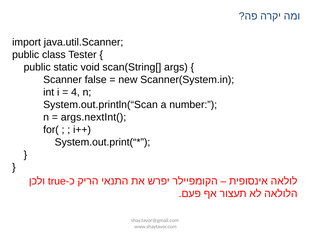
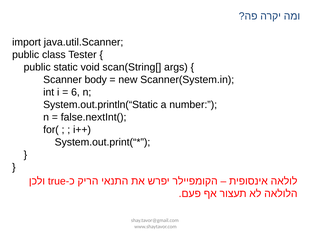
false: false -> body (96, 79)
4: 4 -> 6 (75, 92)
System.out.println(“Scan: System.out.println(“Scan -> System.out.println(“Static (101, 104)
args.nextInt(: args.nextInt( -> false.nextInt( (94, 117)
